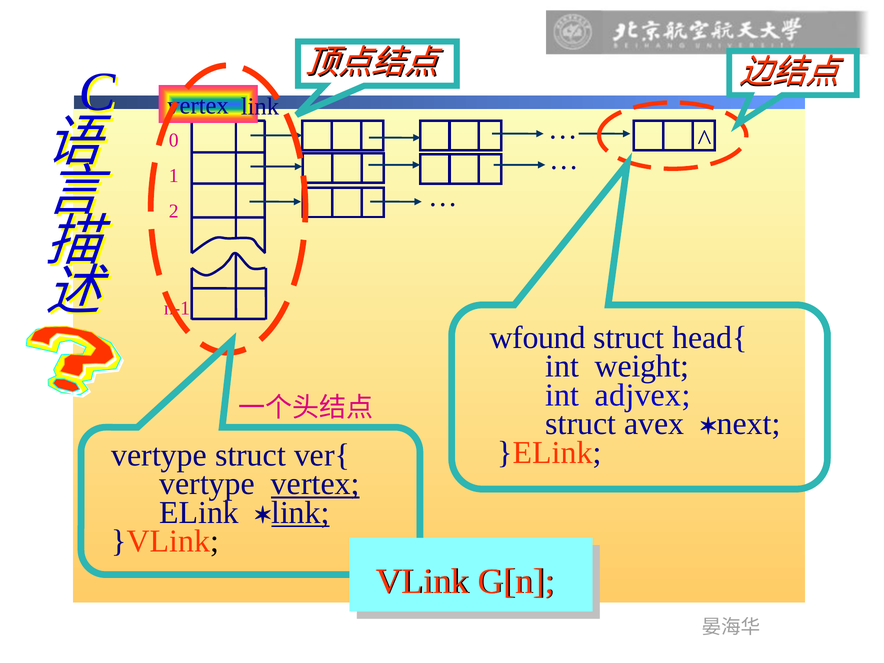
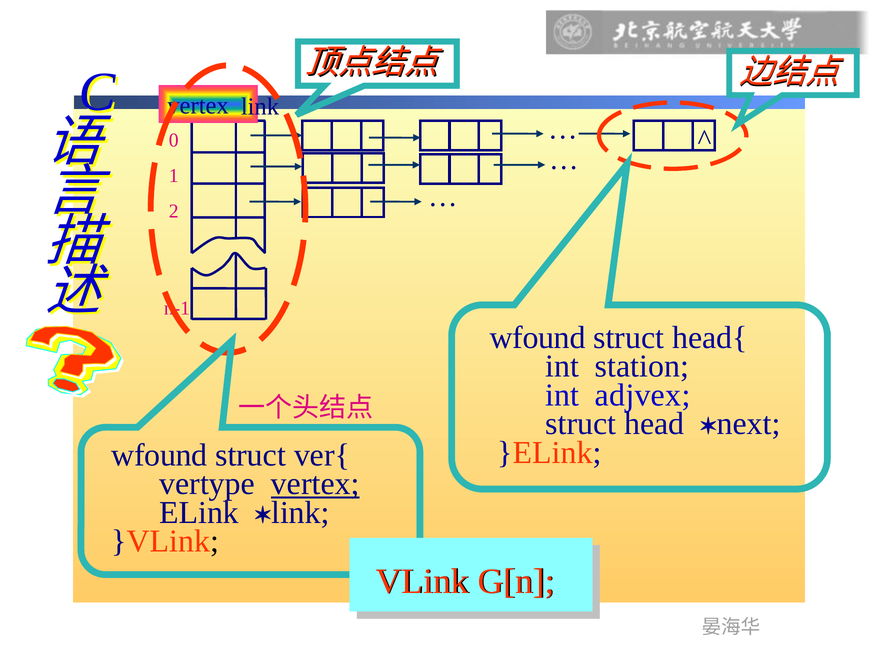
weight: weight -> station (642, 366)
avex: avex -> head (654, 424)
vertype: vertype -> wfound (159, 455)
link underline: present -> none (300, 512)
